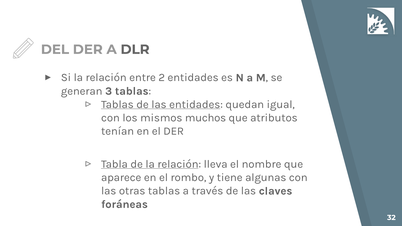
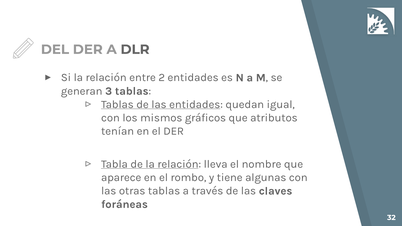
muchos: muchos -> gráficos (205, 118)
